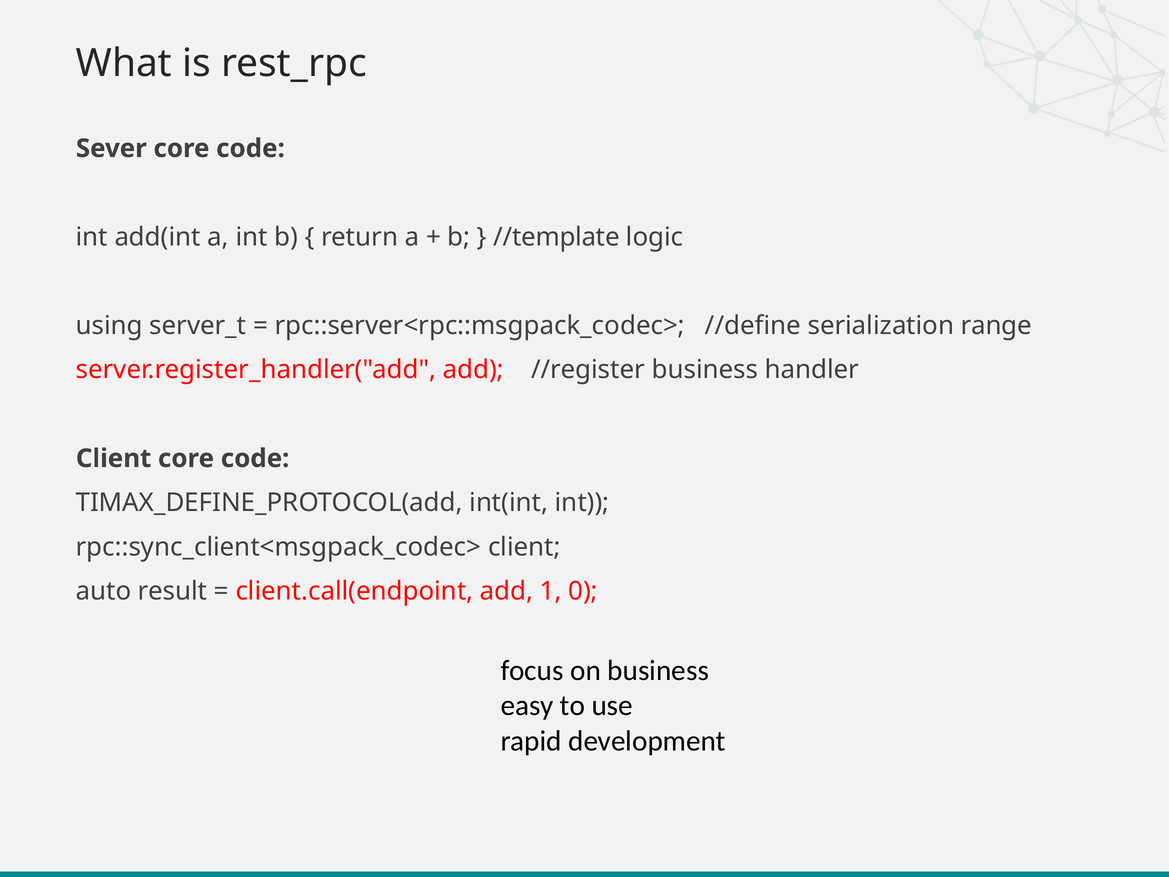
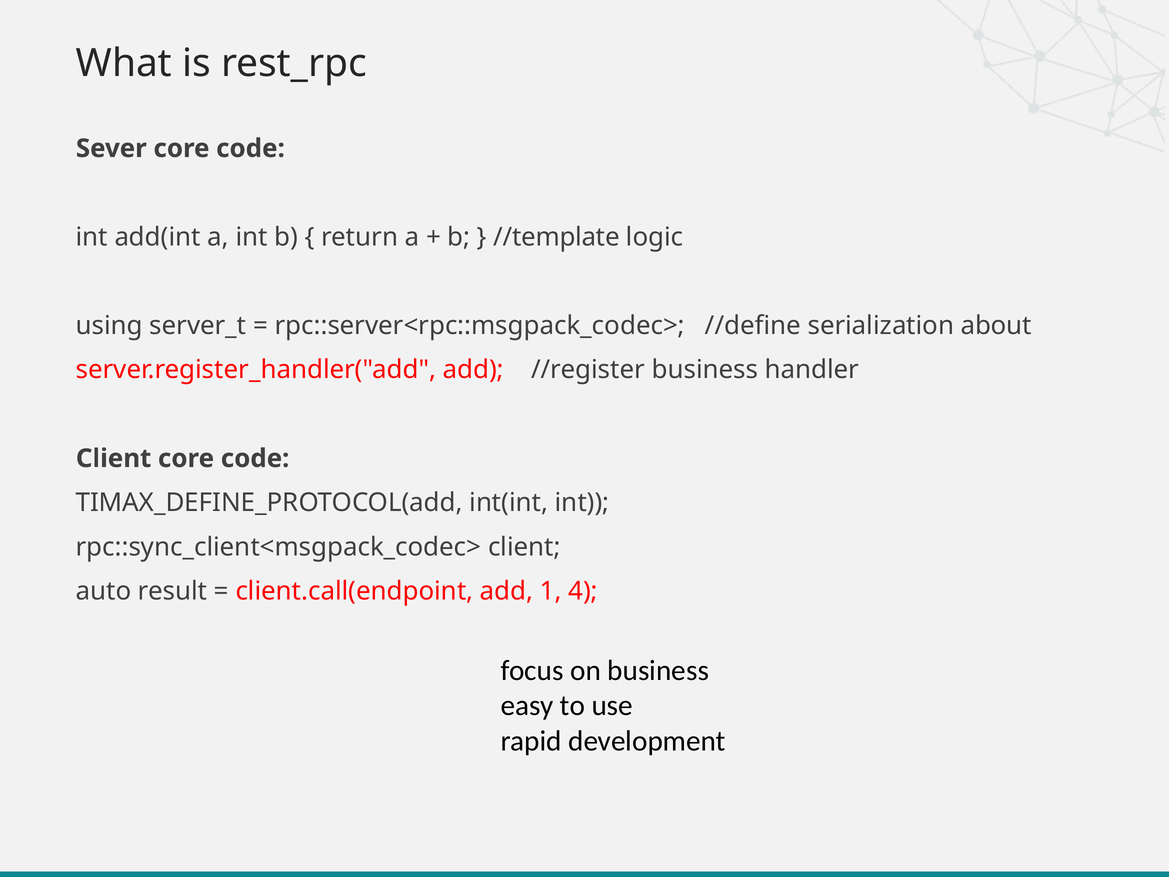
range: range -> about (996, 326)
0: 0 -> 4 (583, 591)
